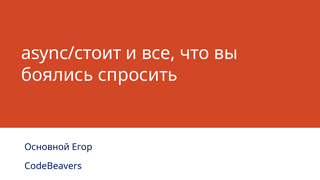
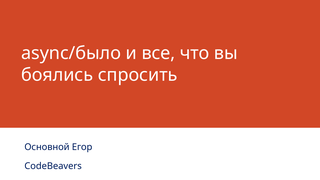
async/стоит: async/стоит -> async/было (71, 53)
